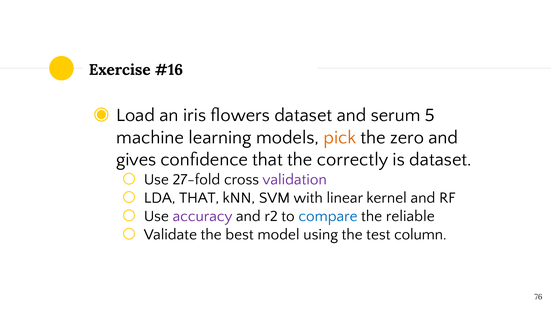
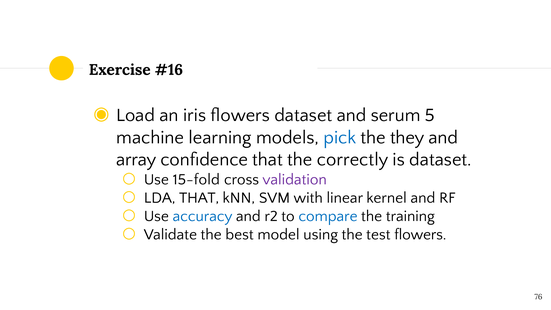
pick colour: orange -> blue (340, 137)
zero: zero -> they (407, 137)
gives: gives -> array (136, 159)
27-fold: 27-fold -> 15-fold (196, 179)
accuracy colour: purple -> blue (203, 216)
reliable: reliable -> training (410, 216)
test column: column -> flowers (420, 235)
